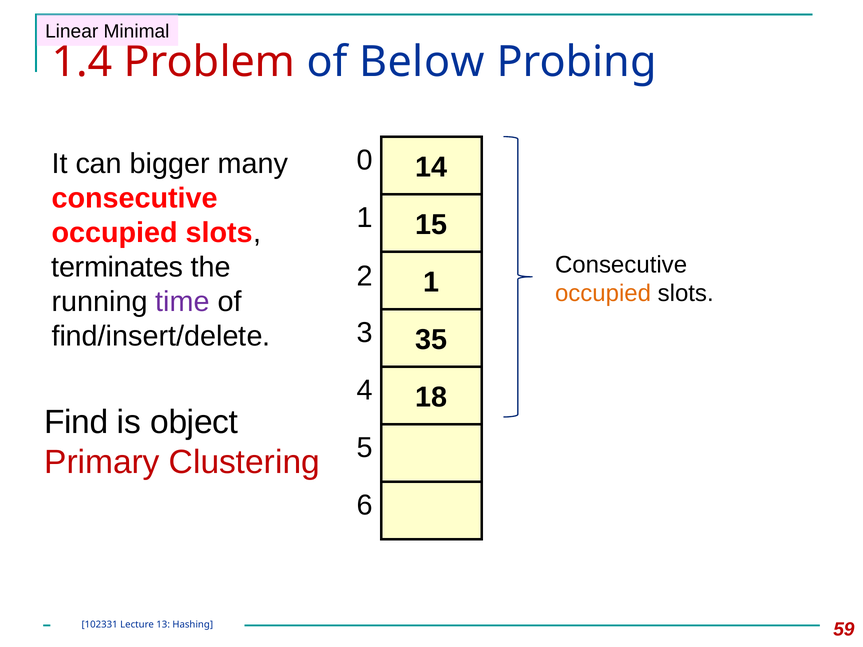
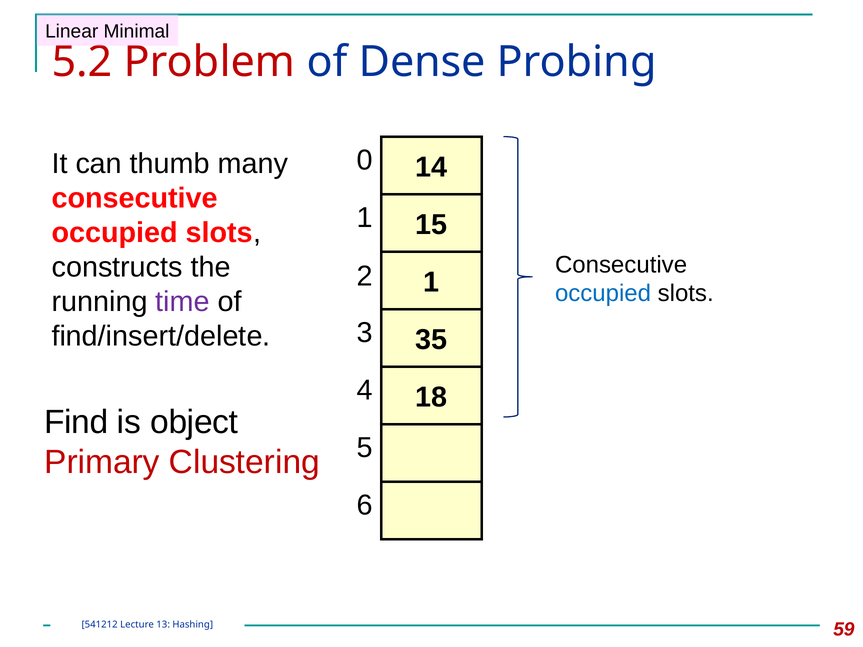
1.4: 1.4 -> 5.2 (82, 62)
Below: Below -> Dense (422, 62)
bigger: bigger -> thumb (170, 164)
terminates: terminates -> constructs (117, 267)
occupied colour: orange -> blue (603, 294)
102331: 102331 -> 541212 (100, 625)
